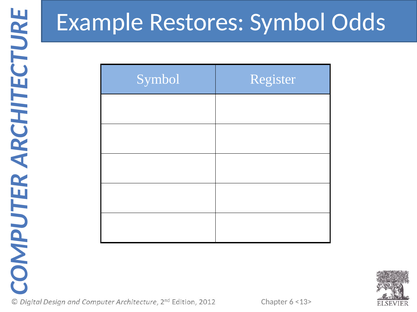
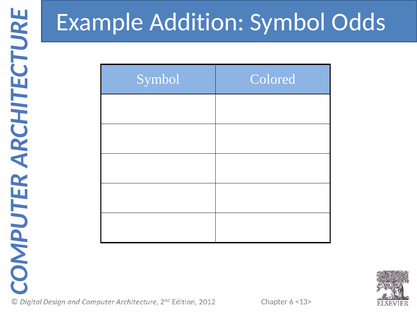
Restores: Restores -> Addition (197, 22)
Register: Register -> Colored (273, 80)
